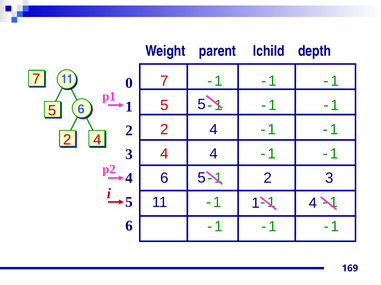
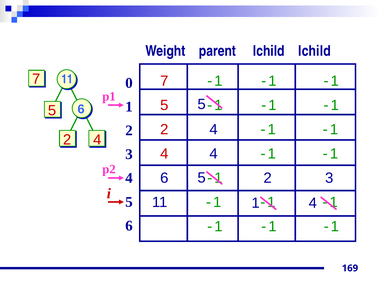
lchild depth: depth -> lchild (314, 51)
